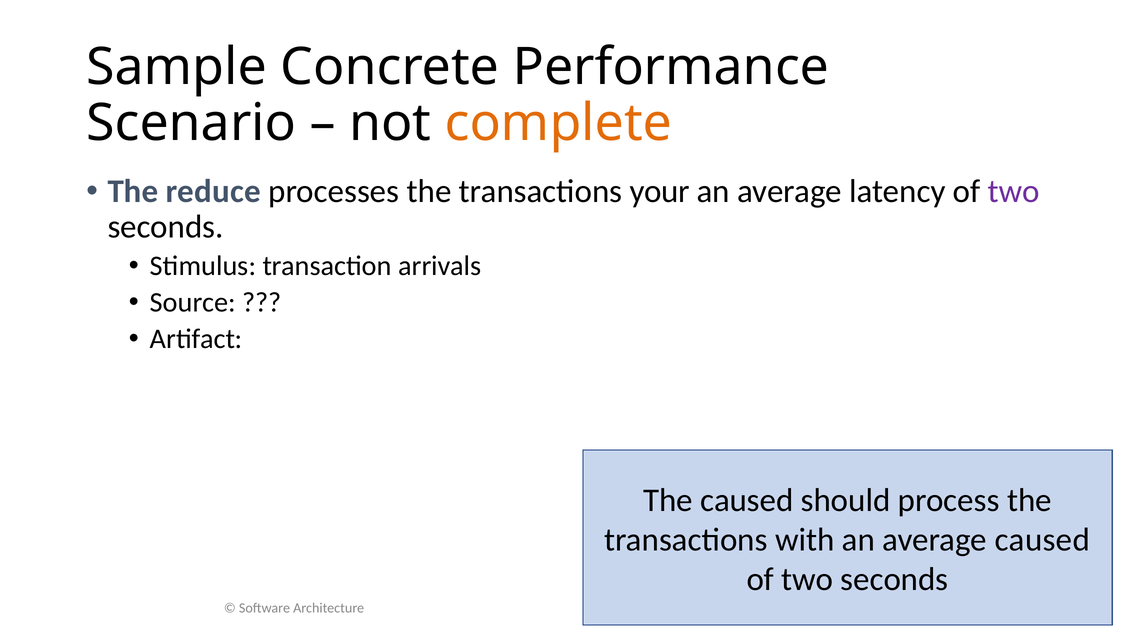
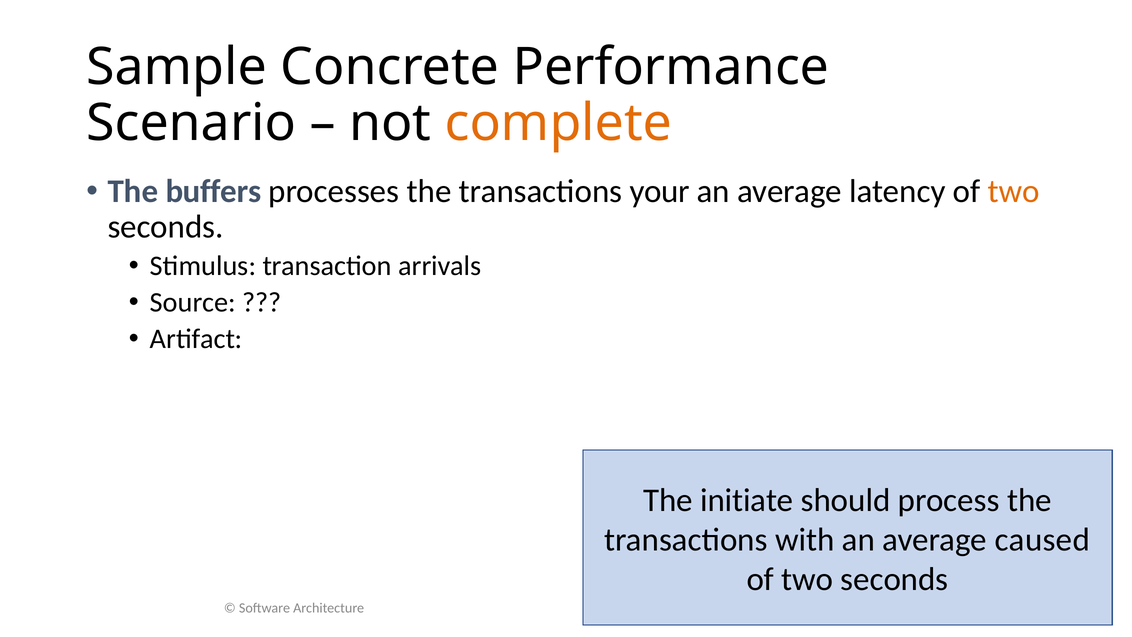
reduce: reduce -> buffers (213, 191)
two colour: purple -> orange (1014, 191)
The caused: caused -> initiate (747, 500)
